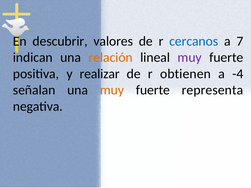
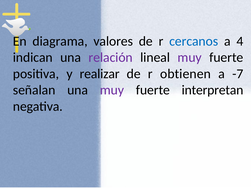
descubrir: descubrir -> diagrama (60, 41)
7: 7 -> 4 (240, 41)
relación colour: orange -> purple (111, 58)
-4: -4 -> -7 (238, 74)
muy colour: orange -> purple (112, 90)
representa: representa -> interpretan (213, 90)
